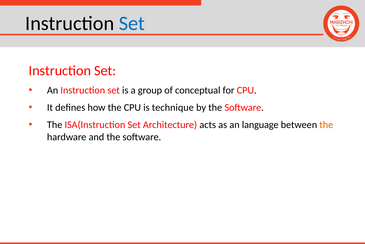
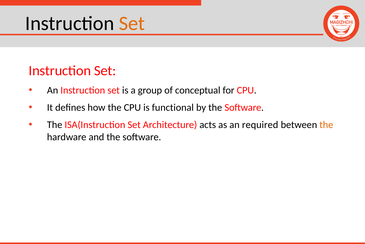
Set colour: blue -> orange (132, 23)
technique: technique -> functional (173, 107)
language: language -> required (260, 124)
